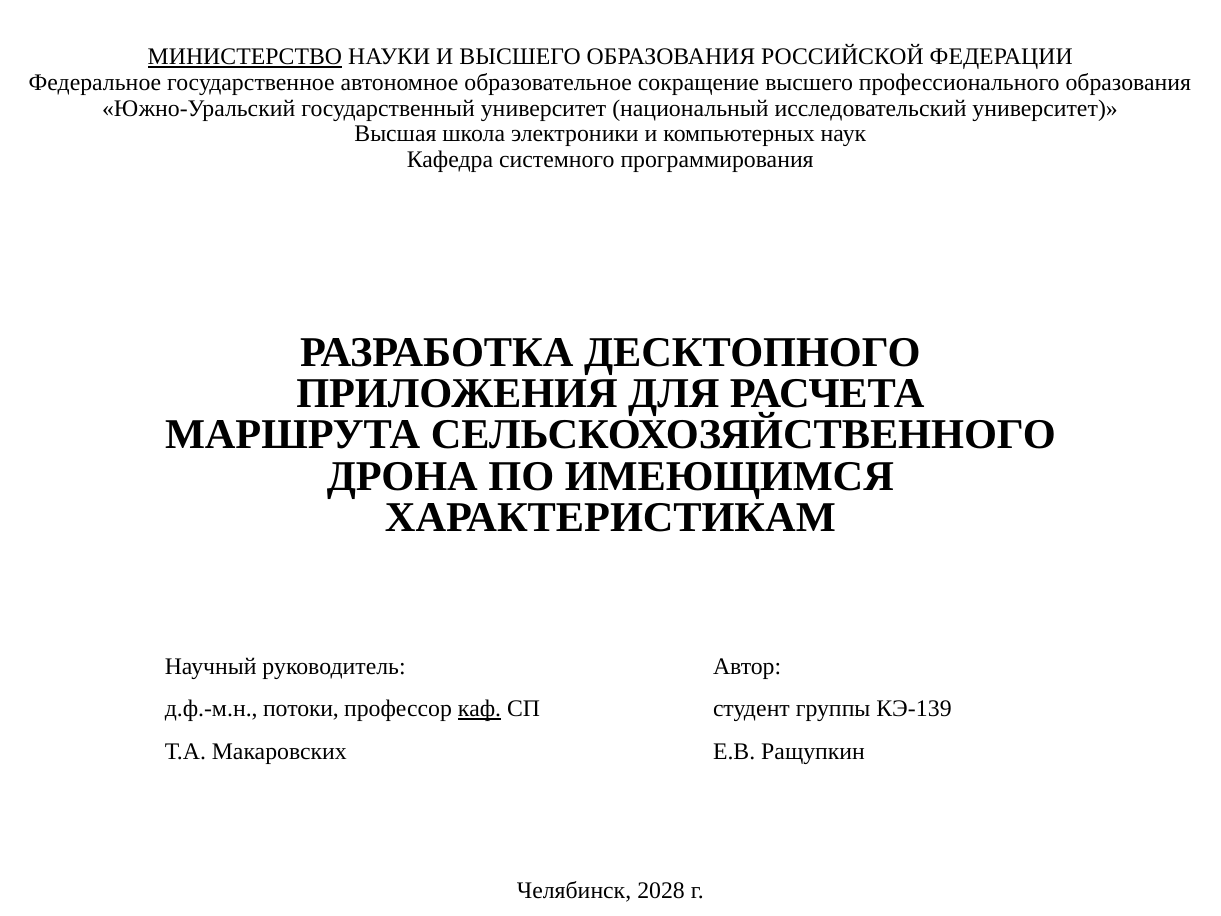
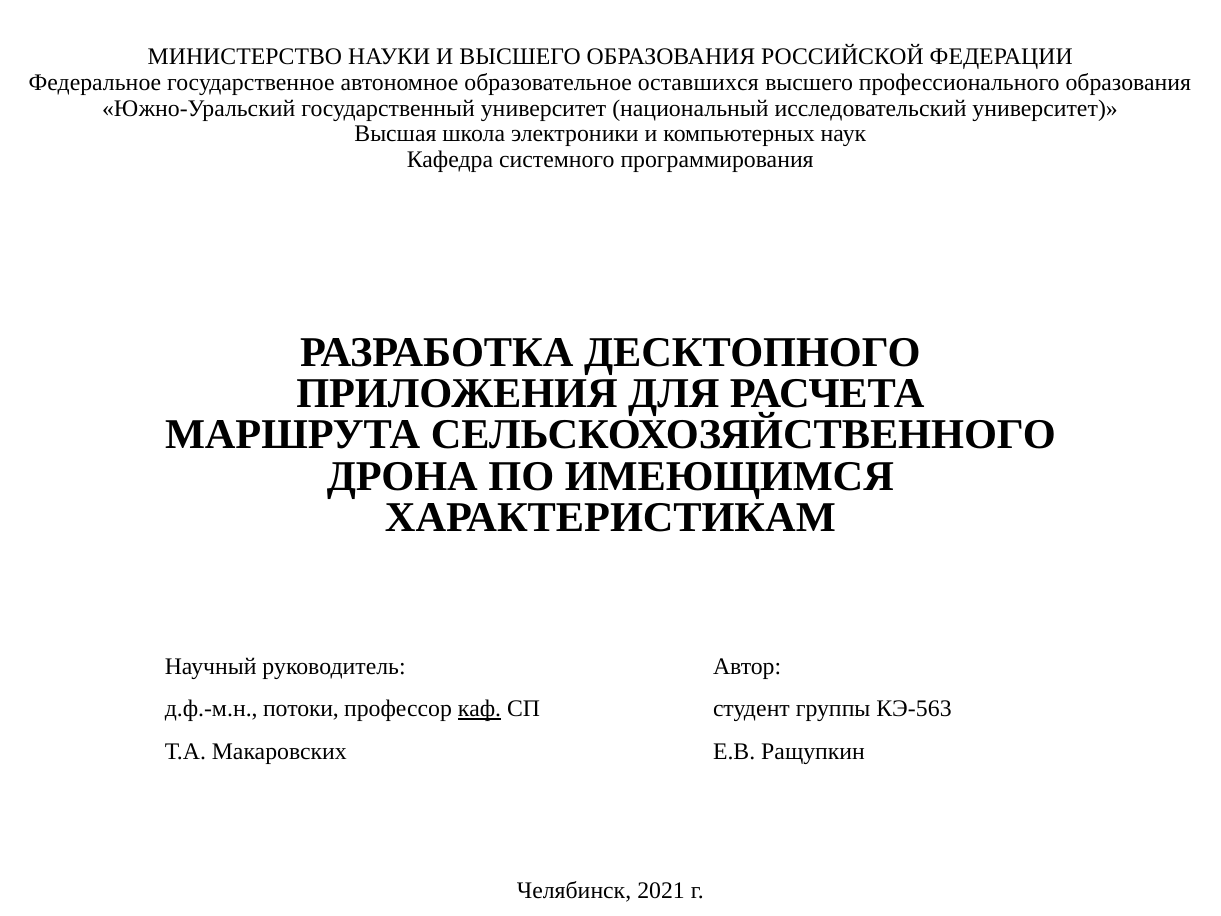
МИНИСТЕРСТВО underline: present -> none (245, 57)
сокращение: сокращение -> оставшихся (698, 83)
КЭ-139: КЭ-139 -> КЭ-563 (914, 709)
2028: 2028 -> 2021 (661, 890)
